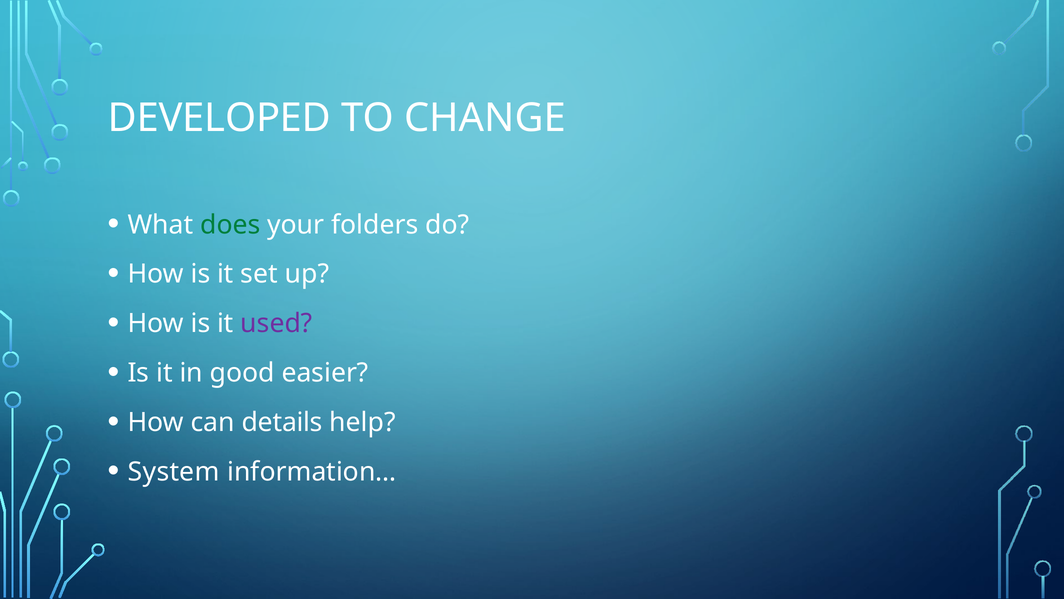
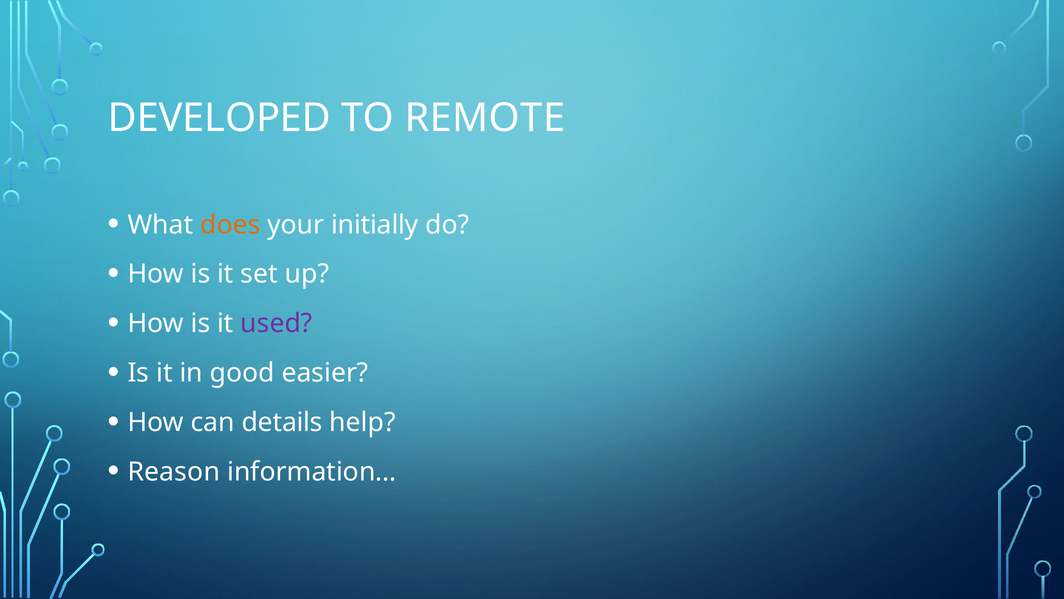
CHANGE: CHANGE -> REMOTE (485, 118)
does colour: green -> orange (230, 225)
folders: folders -> initially (375, 225)
System: System -> Reason (174, 471)
